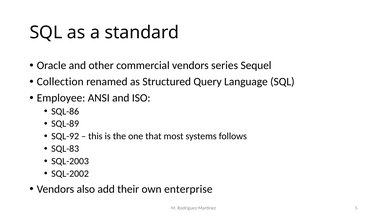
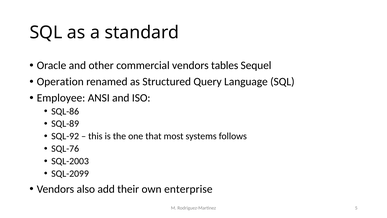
series: series -> tables (225, 65)
Collection: Collection -> Operation (60, 82)
SQL-83: SQL-83 -> SQL-76 (65, 149)
SQL-2002: SQL-2002 -> SQL-2099 (70, 173)
